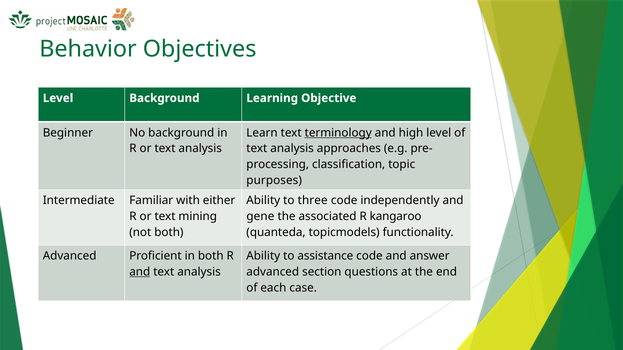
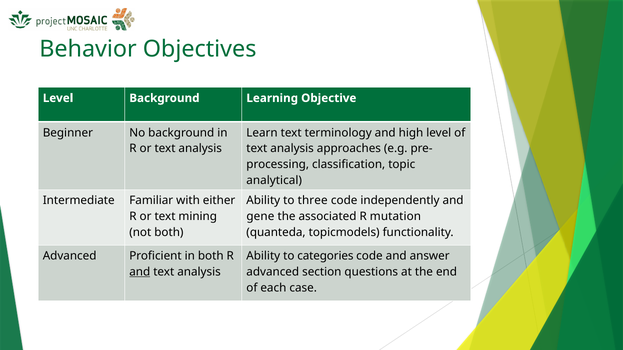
terminology underline: present -> none (338, 133)
purposes: purposes -> analytical (274, 181)
kangaroo: kangaroo -> mutation (395, 217)
assistance: assistance -> categories (325, 256)
